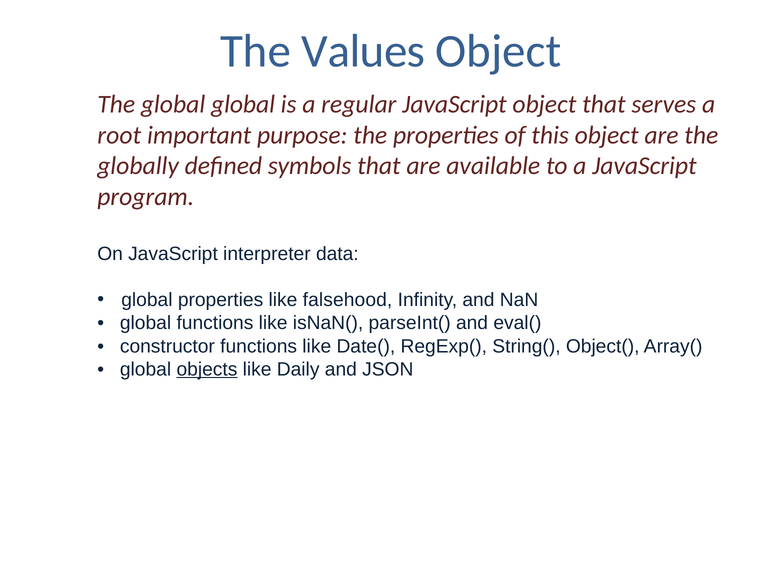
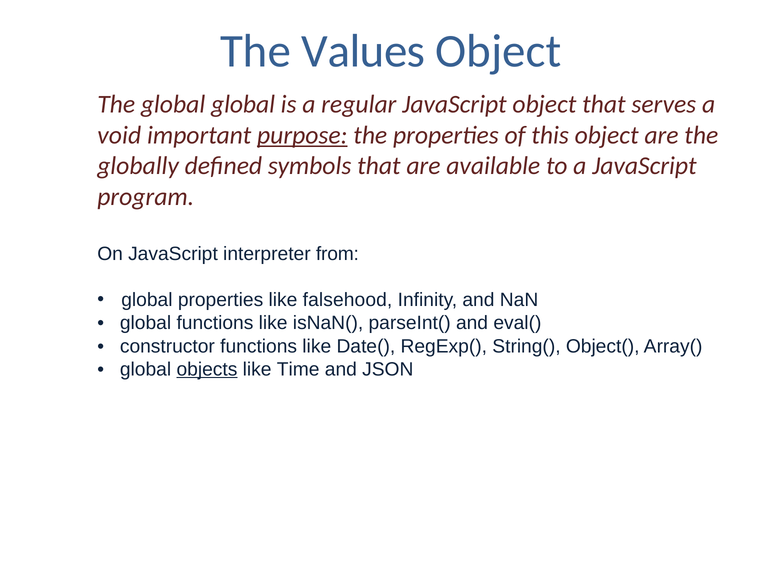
root: root -> void (119, 135)
purpose underline: none -> present (302, 135)
data: data -> from (337, 254)
Daily: Daily -> Time (298, 369)
